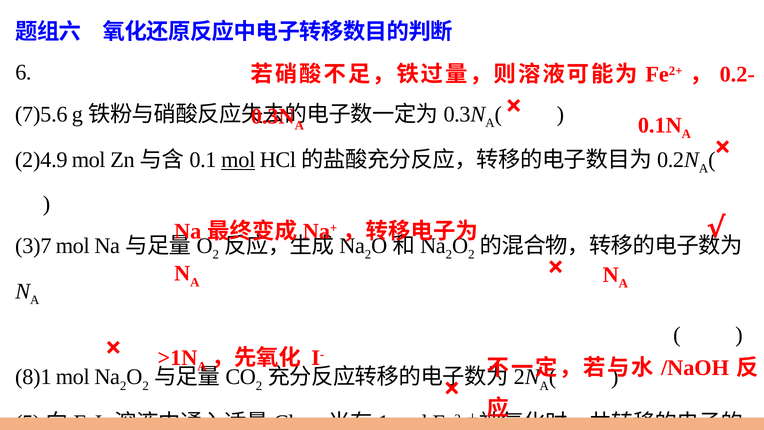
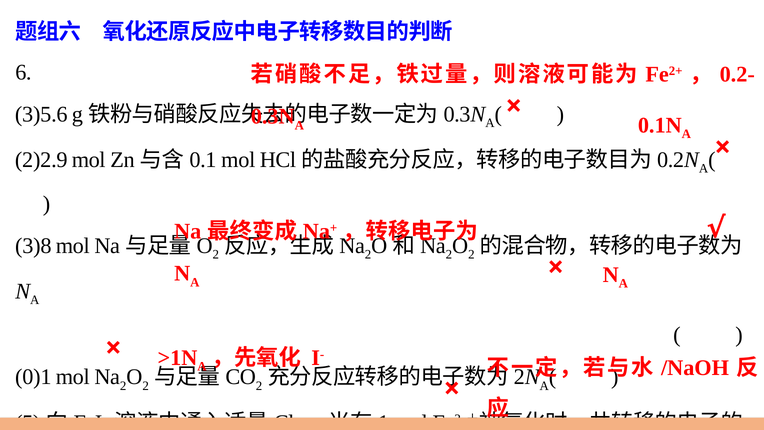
7)5.6: 7)5.6 -> 3)5.6 (41, 114)
2)4.9: 2)4.9 -> 2)2.9 (41, 160)
mol underline: present -> none (238, 160)
3)7: 3)7 -> 3)8 (33, 246)
8)1: 8)1 -> 0)1 (33, 377)
